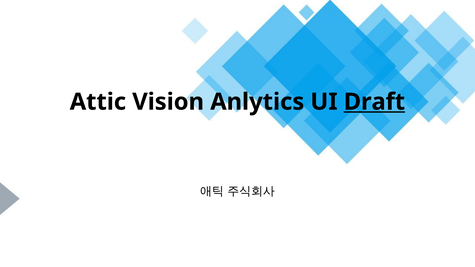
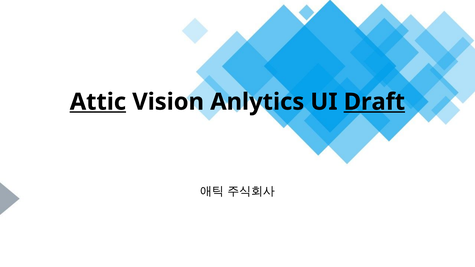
Attic underline: none -> present (98, 102)
